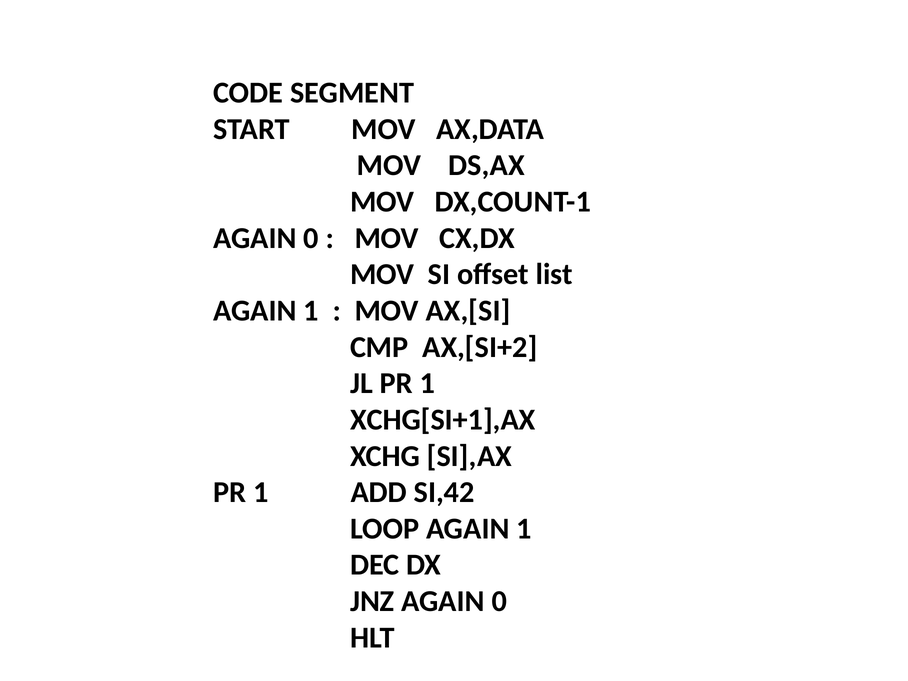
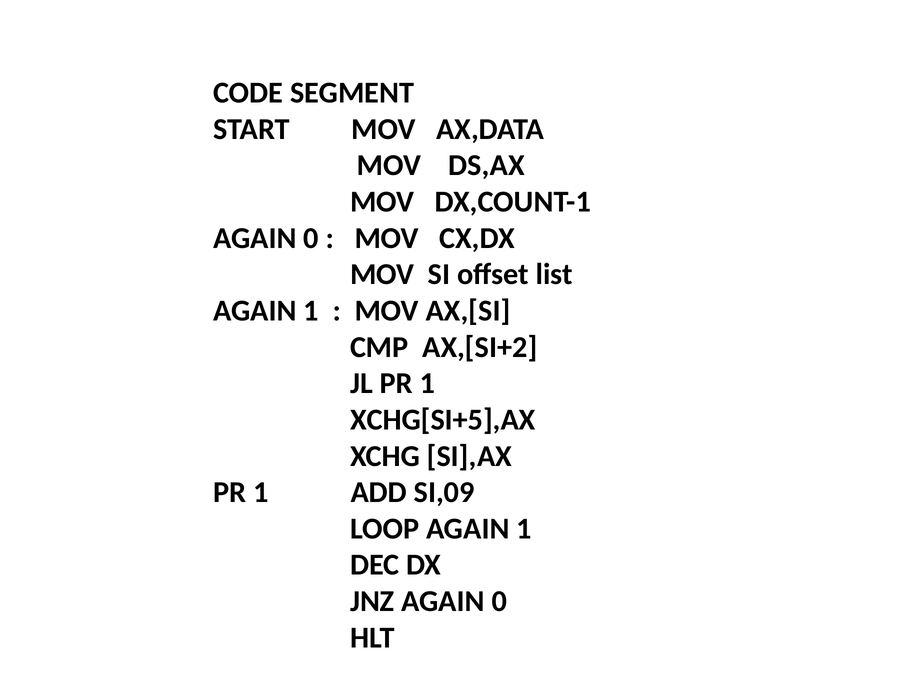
XCHG[SI+1],AX: XCHG[SI+1],AX -> XCHG[SI+5],AX (443, 420)
SI,42: SI,42 -> SI,09 (444, 492)
